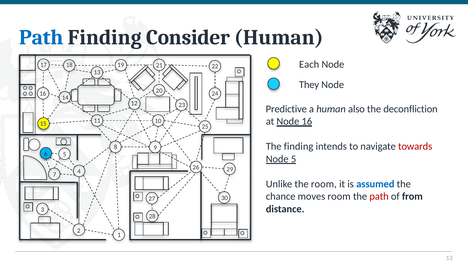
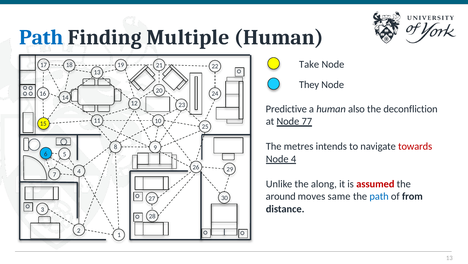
Consider: Consider -> Multiple (188, 37)
Each: Each -> Take (309, 64)
Node 16: 16 -> 77 (307, 121)
The finding: finding -> metres (299, 146)
Node 5: 5 -> 4 (294, 159)
the room: room -> along (324, 184)
assumed colour: blue -> red (375, 184)
chance: chance -> around (281, 196)
moves room: room -> same (339, 196)
path colour: red -> blue (379, 196)
